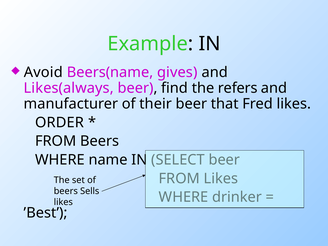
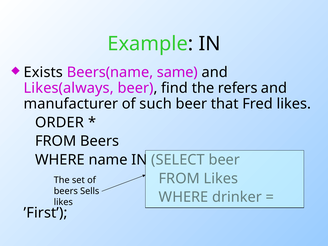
Avoid: Avoid -> Exists (43, 72)
gives: gives -> same (177, 72)
their: their -> such (156, 104)
’Best: ’Best -> ’First (46, 213)
